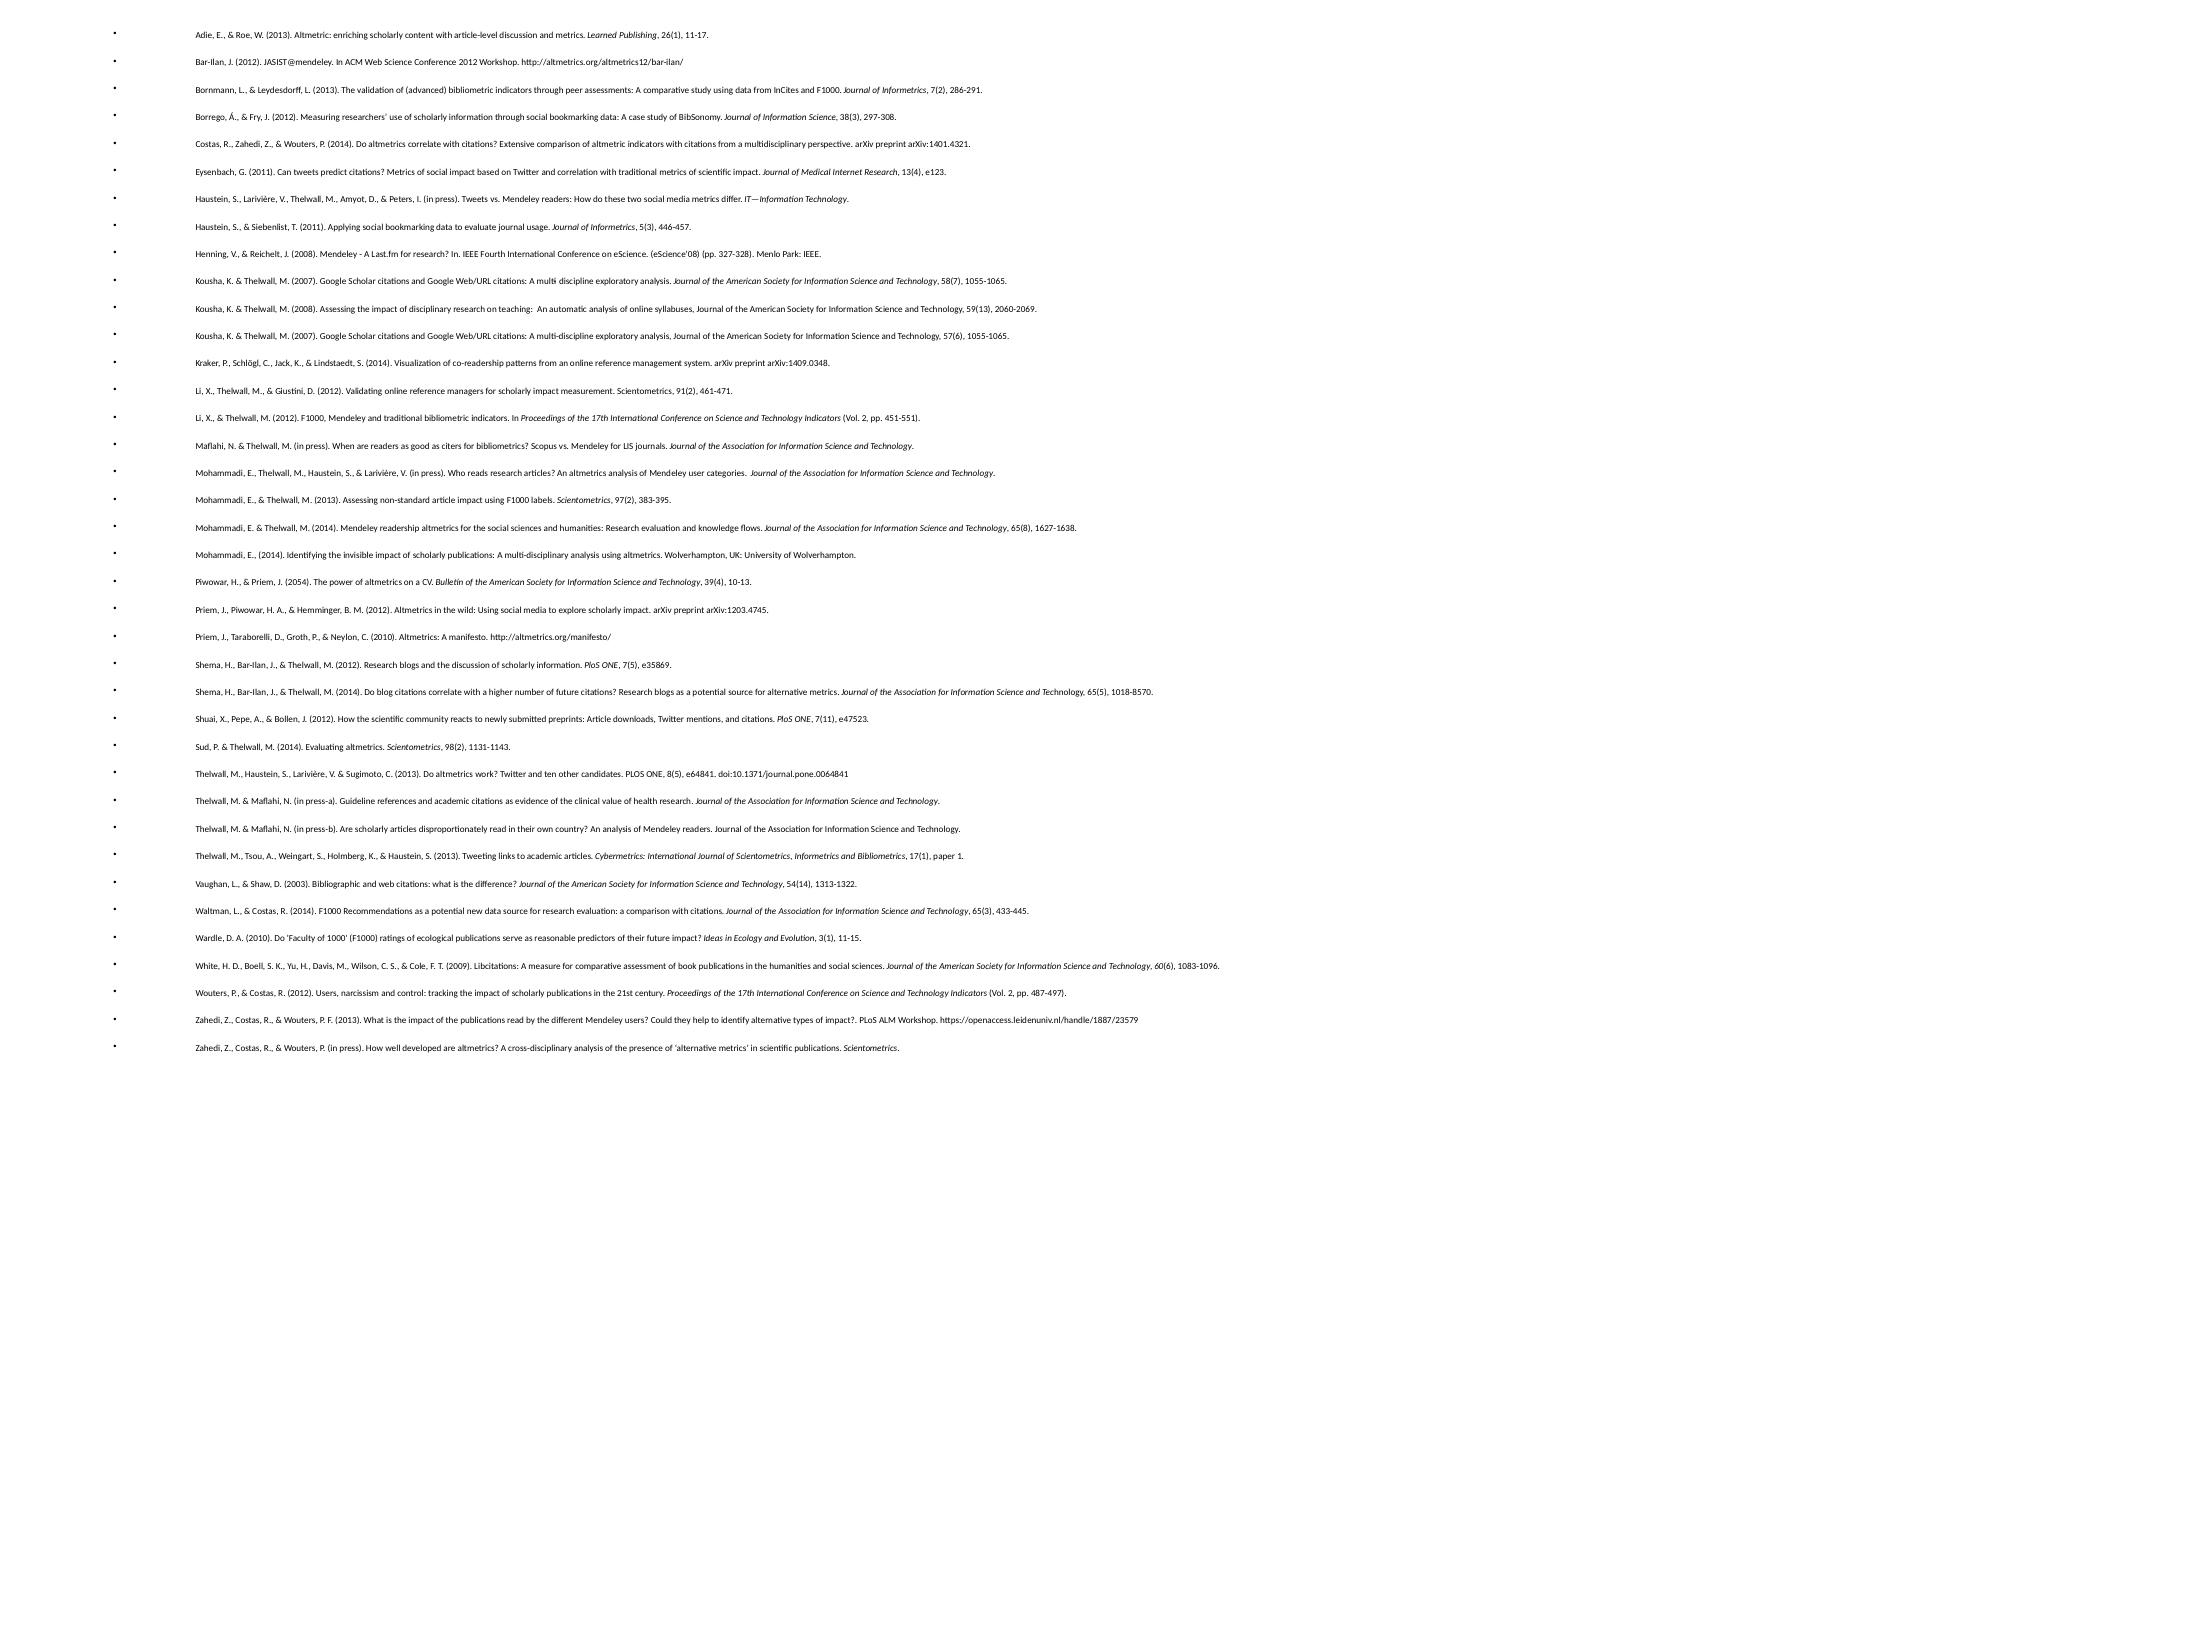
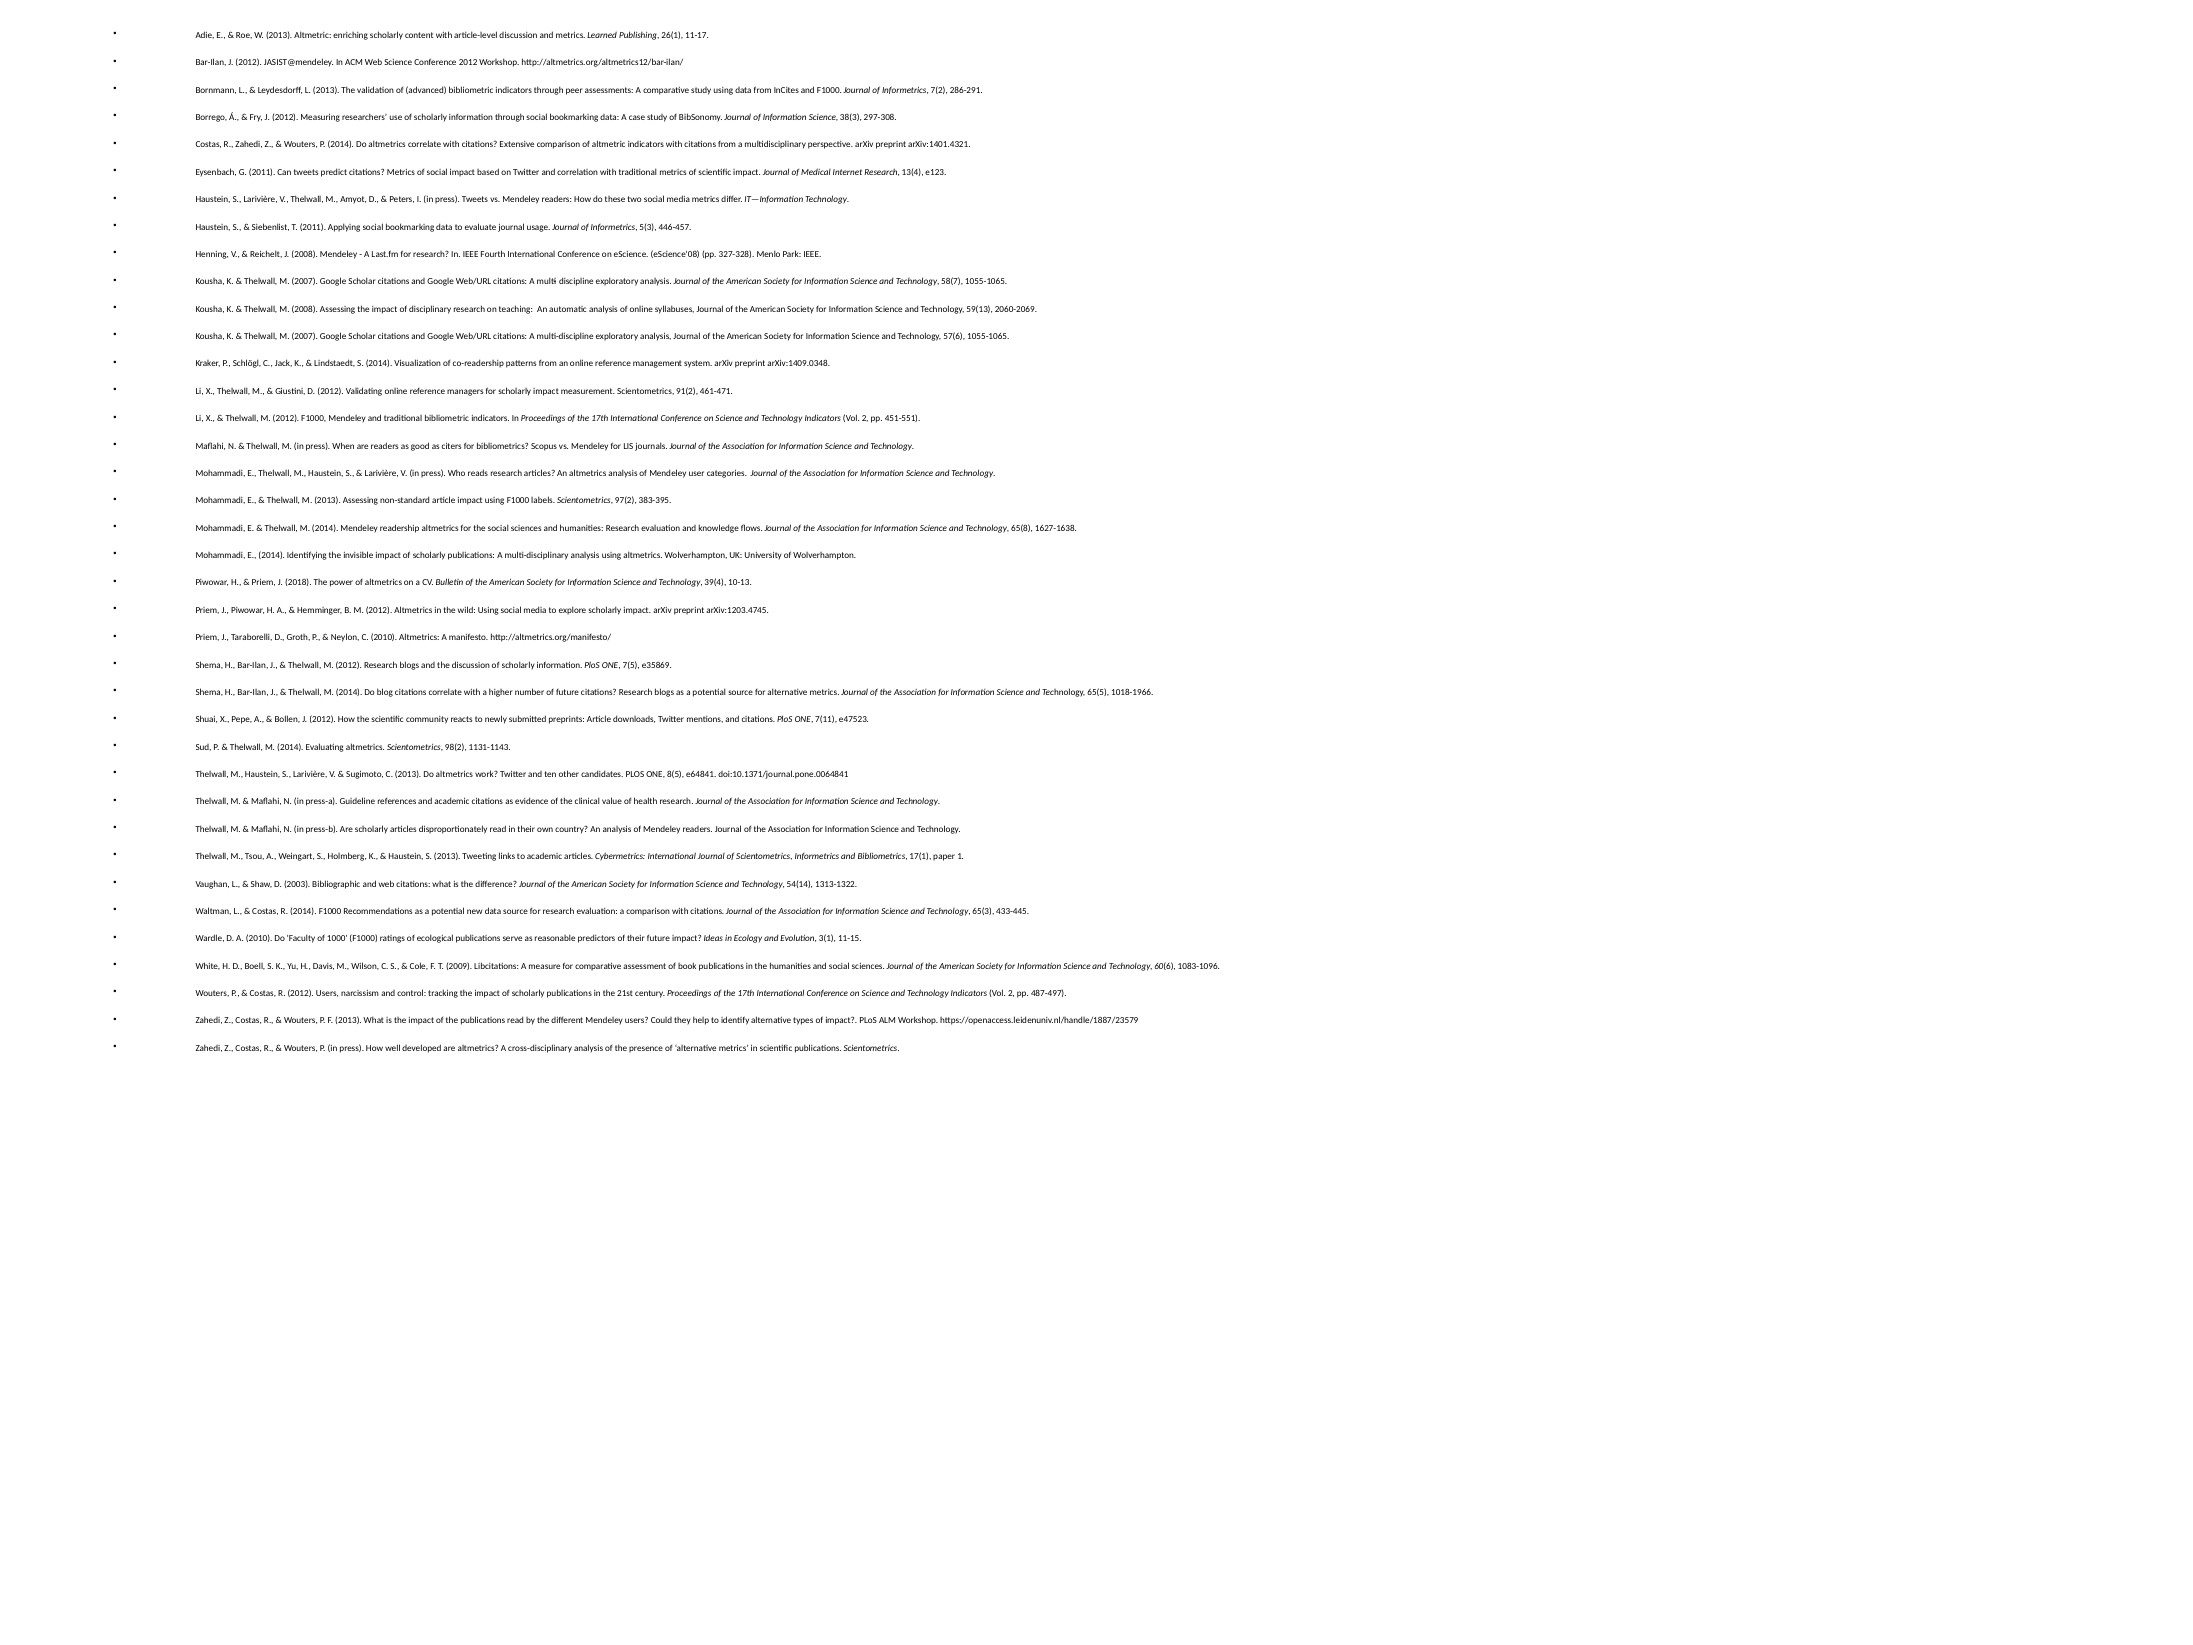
2054: 2054 -> 2018 (298, 583)
1018-8570: 1018-8570 -> 1018-1966 (1132, 692)
